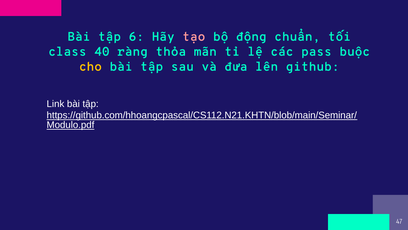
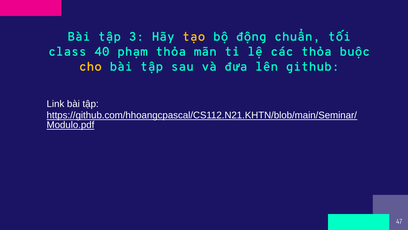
6: 6 -> 3 (136, 37)
tạo colour: pink -> yellow (194, 37)
ràng: ràng -> phạm (133, 51)
các pass: pass -> thỏa (316, 51)
